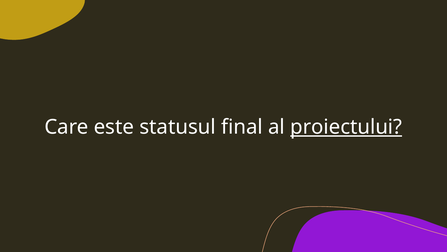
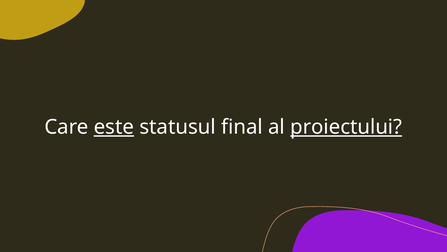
este underline: none -> present (114, 127)
